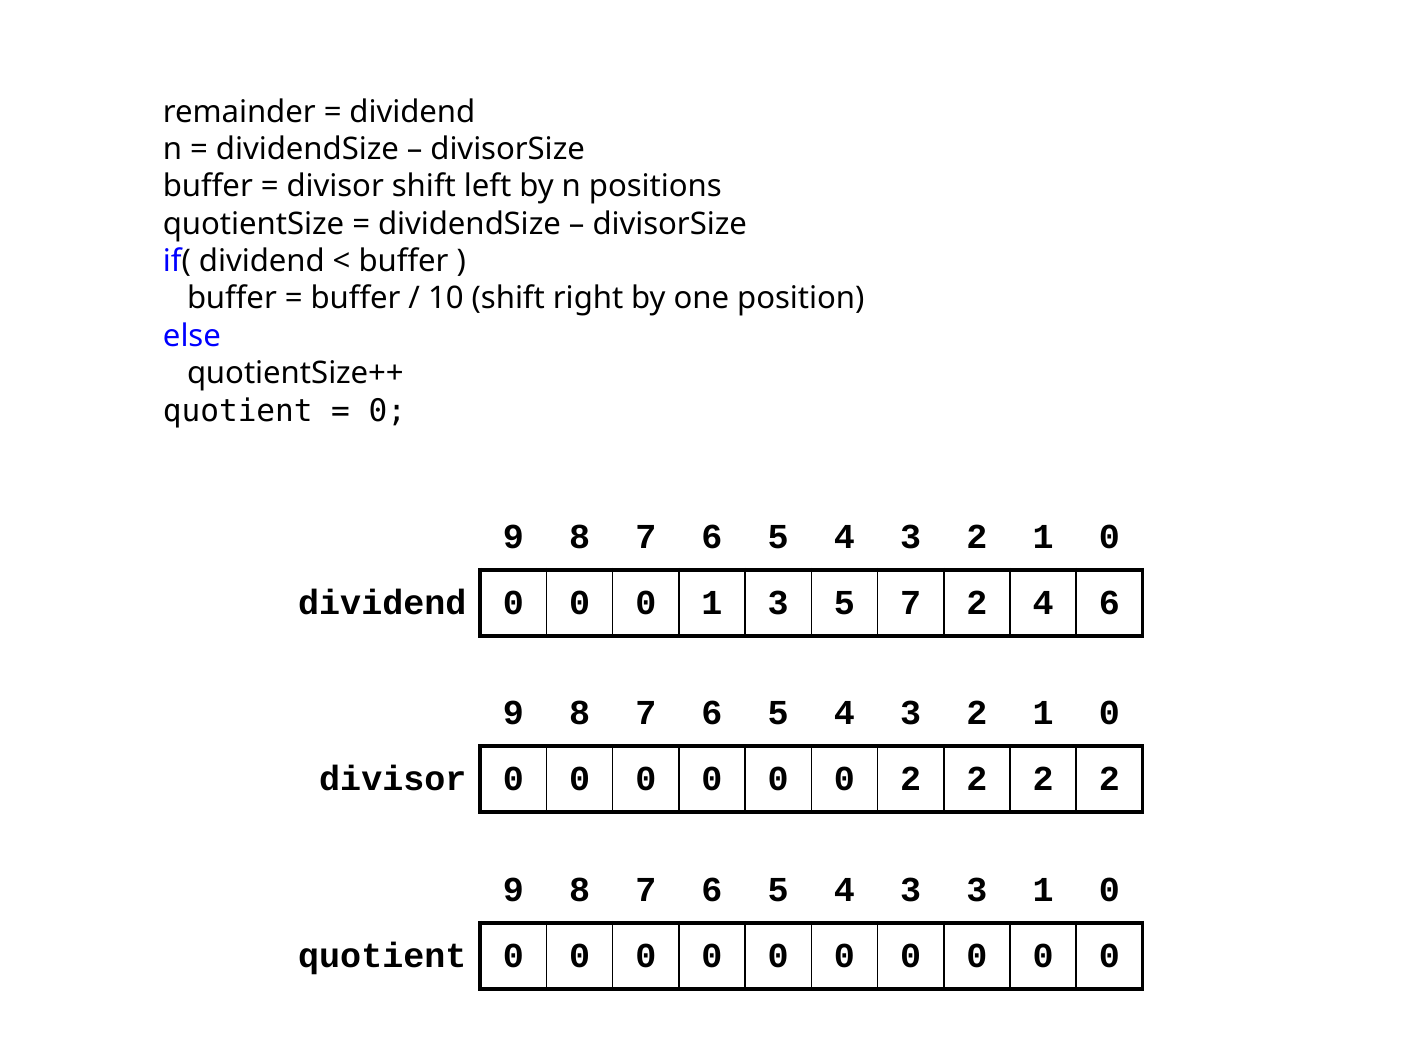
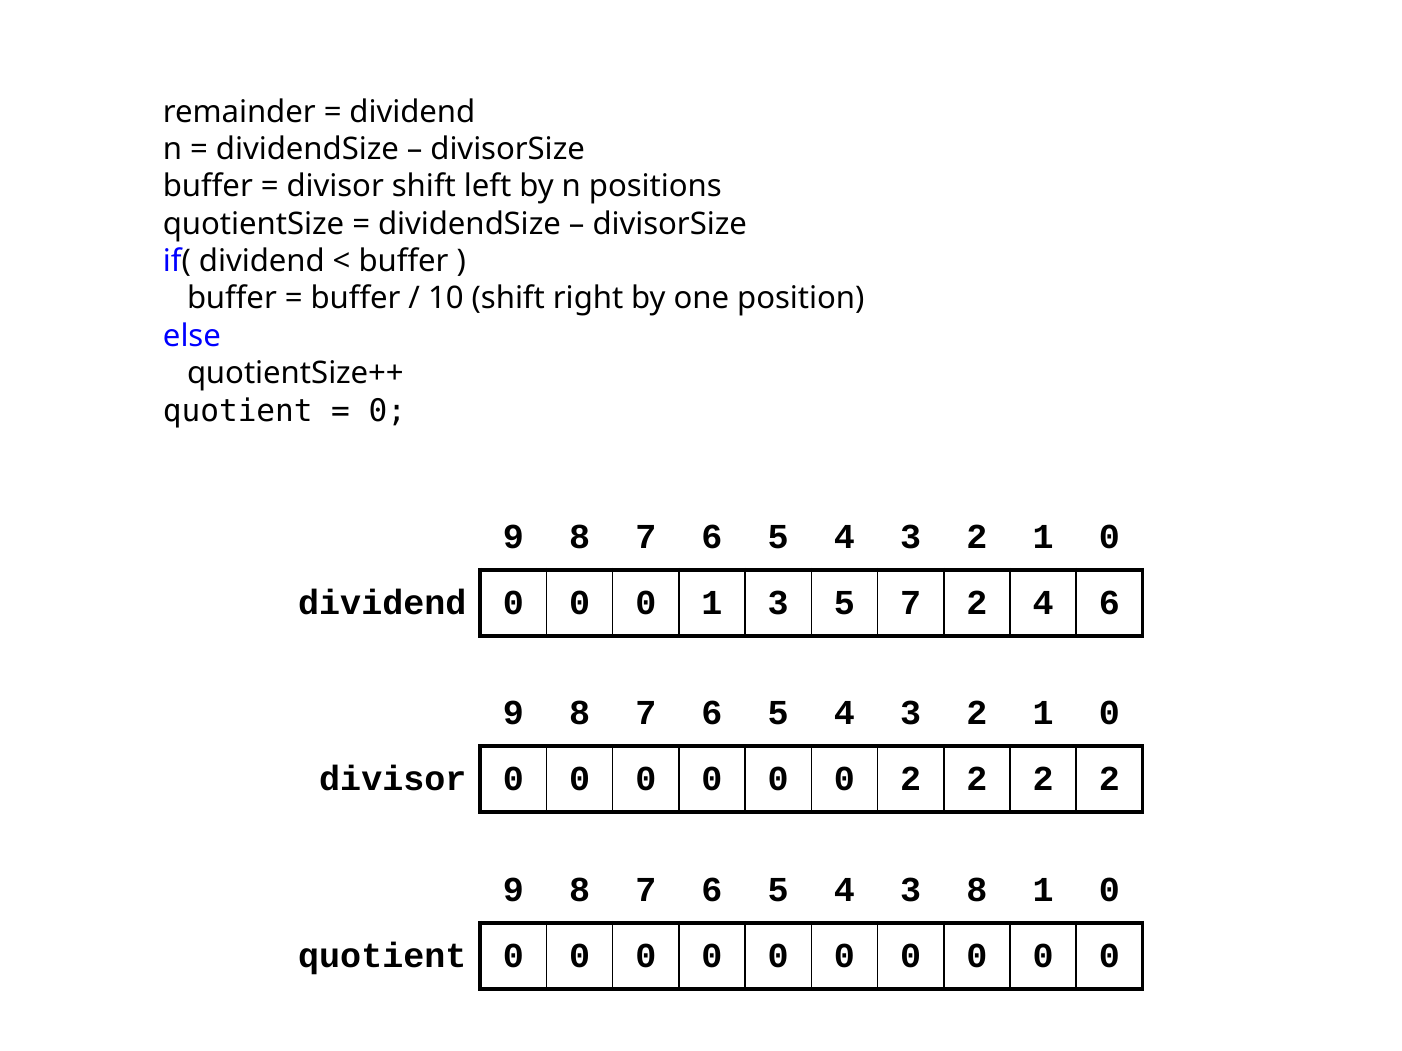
3 3: 3 -> 8 (977, 890)
